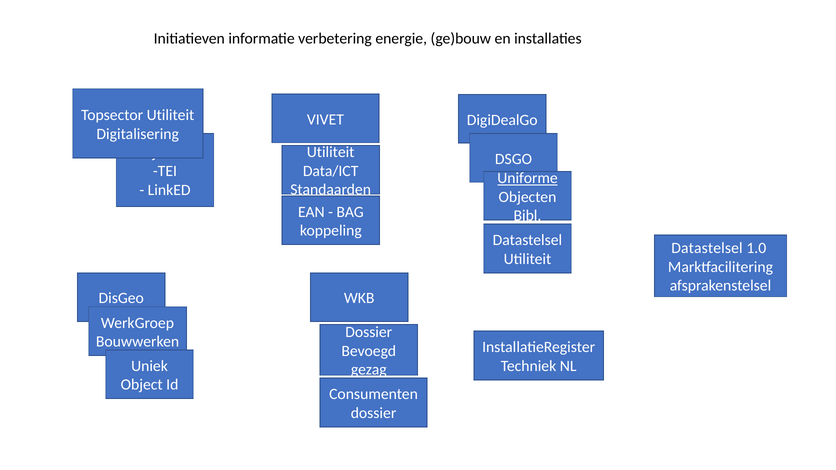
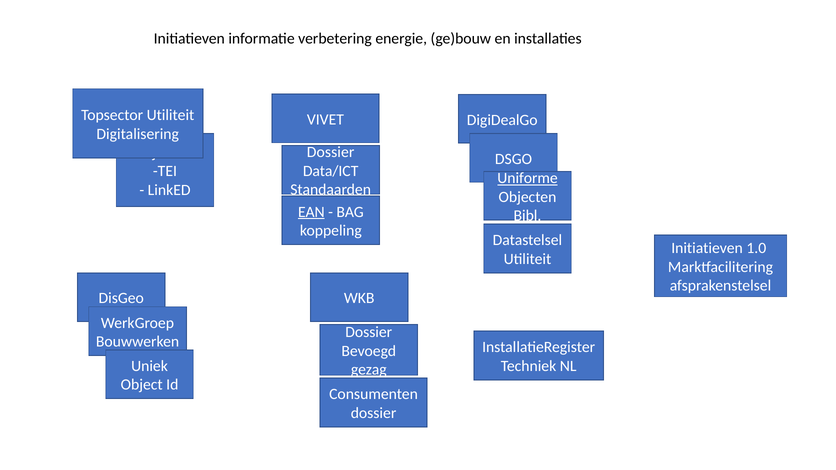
Utiliteit: Utiliteit -> Dossier (331, 152)
EAN underline: none -> present (311, 212)
Datastelsel: Datastelsel -> Initiatieven (707, 248)
